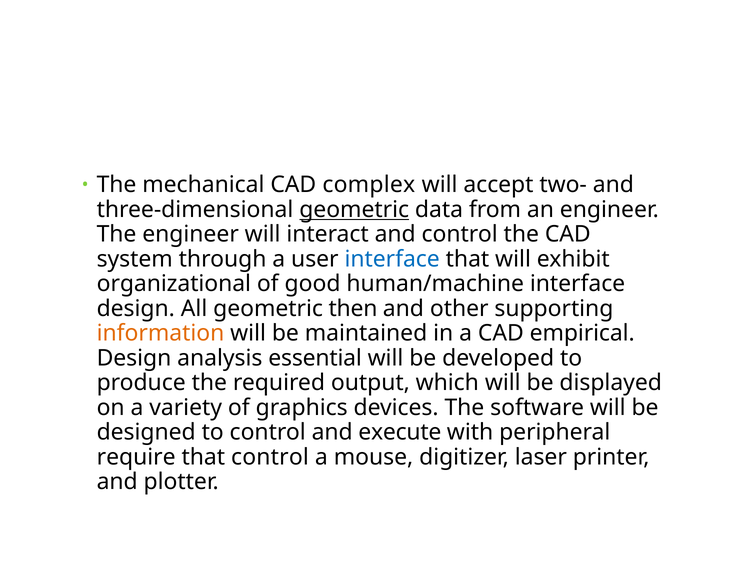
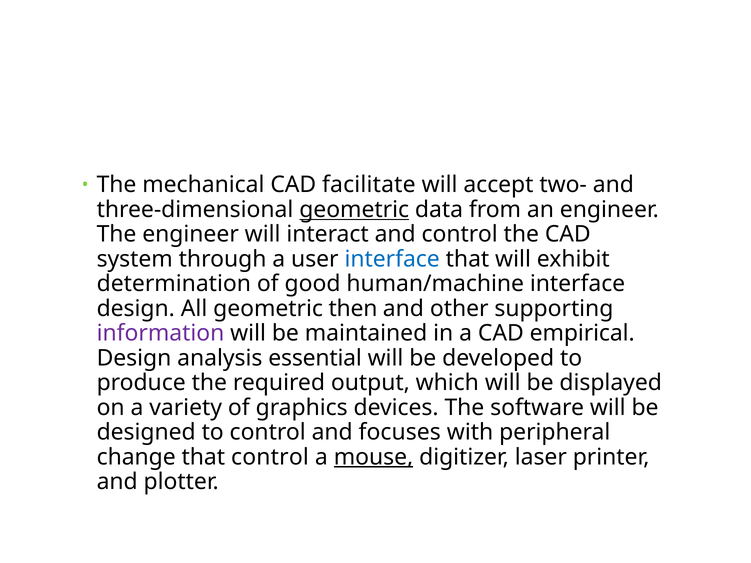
complex: complex -> facilitate (369, 185)
organizational: organizational -> determination (174, 284)
information colour: orange -> purple (161, 333)
execute: execute -> focuses (400, 432)
require: require -> change (136, 457)
mouse underline: none -> present (374, 457)
